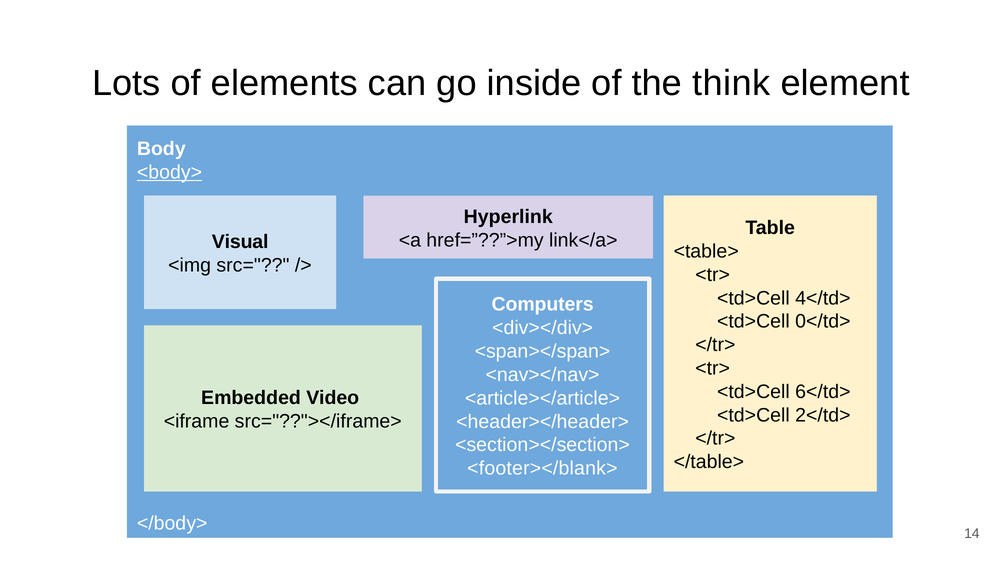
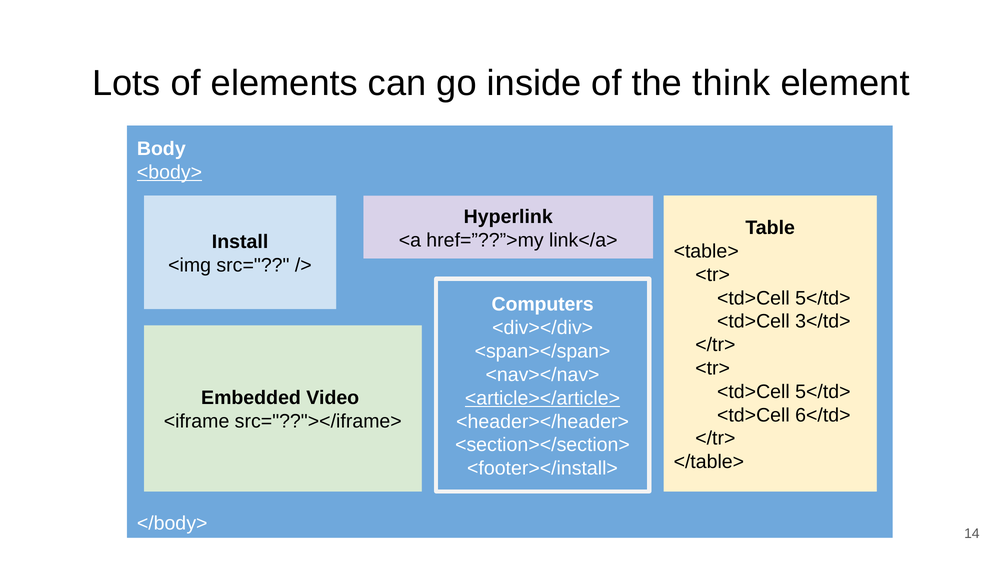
Visual: Visual -> Install (240, 242)
4</td>: 4</td> -> 5</td> (823, 298)
0</td>: 0</td> -> 3</td> (823, 322)
6</td>: 6</td> -> 5</td> (823, 392)
<article></article> underline: none -> present (542, 398)
2</td>: 2</td> -> 6</td> (823, 415)
<footer></blank>: <footer></blank> -> <footer></install> (542, 469)
